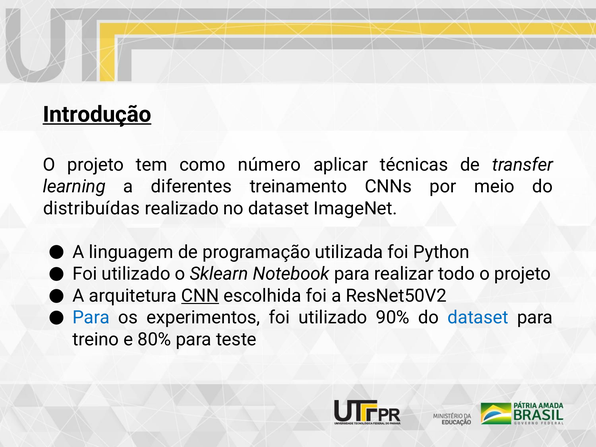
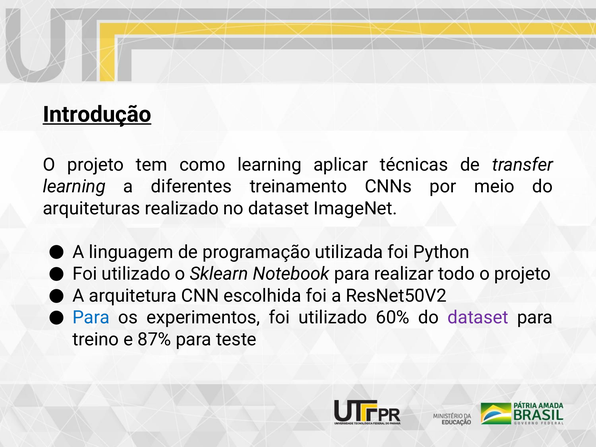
como número: número -> learning (270, 165)
distribuídas: distribuídas -> arquiteturas (92, 208)
CNN underline: present -> none (200, 296)
90%: 90% -> 60% (393, 318)
dataset colour: blue -> purple (478, 318)
80%: 80% -> 87% (154, 339)
